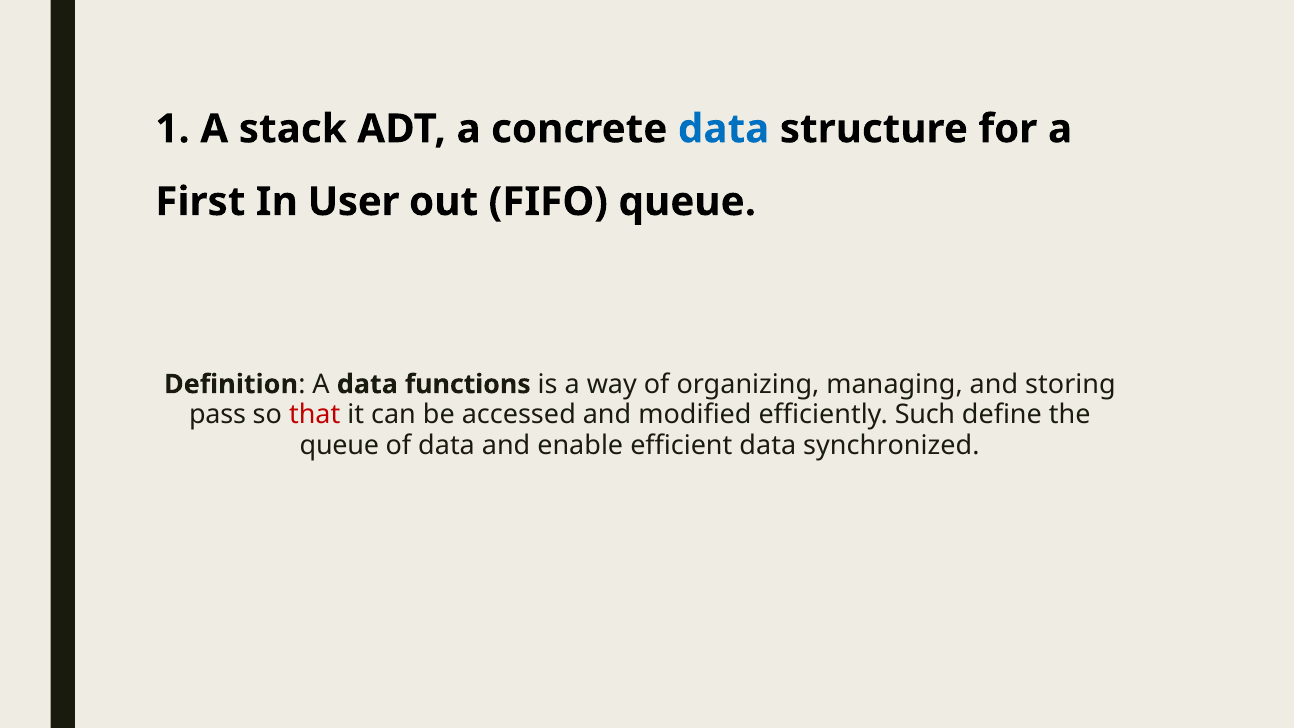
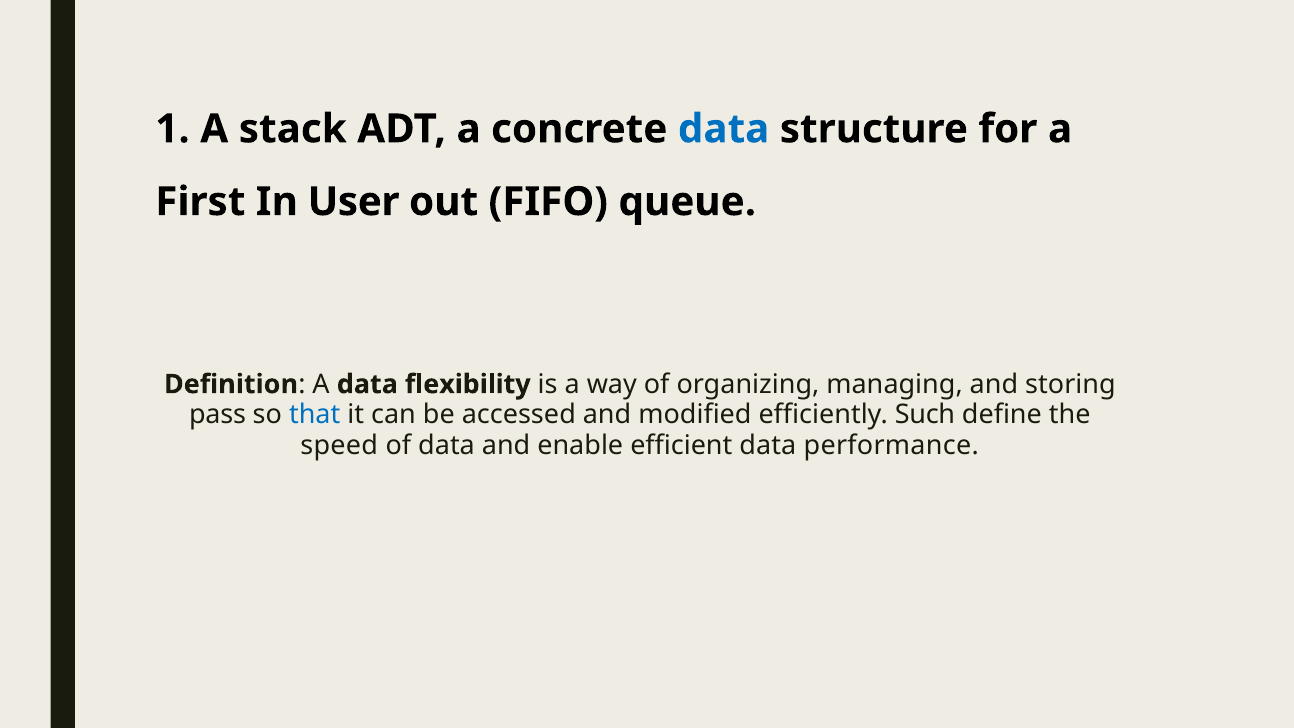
functions: functions -> flexibility (468, 384)
that colour: red -> blue (315, 415)
queue: queue -> speed (339, 445)
synchronized: synchronized -> performance (891, 445)
